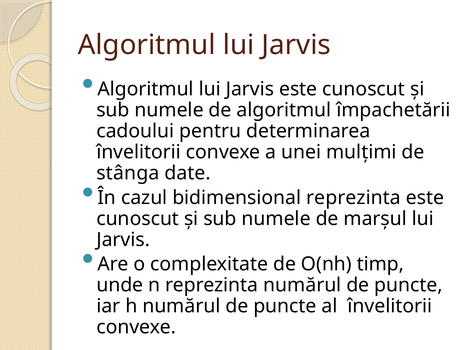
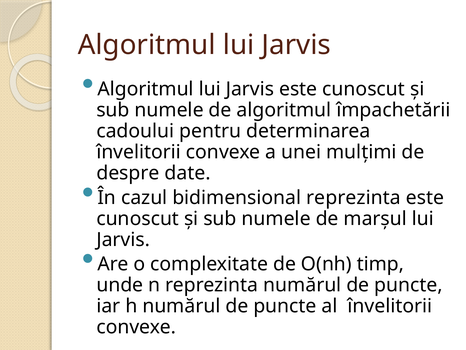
stânga: stânga -> despre (128, 173)
